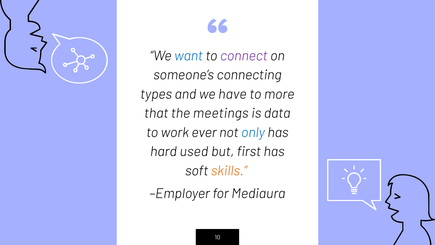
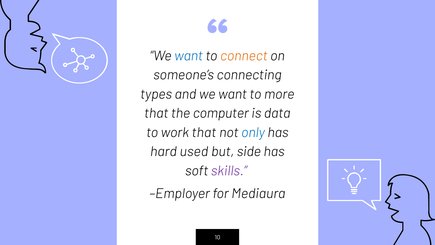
connect colour: purple -> orange (244, 56)
and we have: have -> want (233, 94)
meetings: meetings -> computer (221, 113)
work ever: ever -> that (204, 132)
first: first -> side (249, 151)
skills colour: orange -> purple (229, 171)
